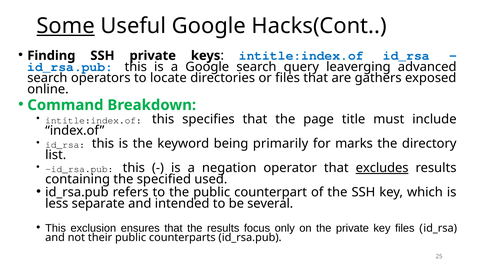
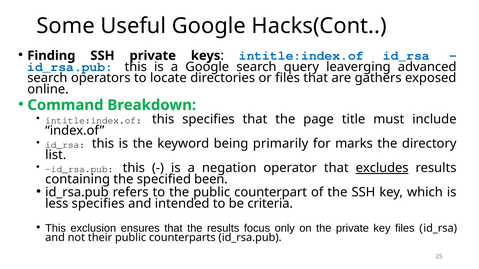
Some underline: present -> none (66, 26)
used: used -> been (211, 179)
less separate: separate -> specifies (98, 204)
several: several -> criteria (270, 204)
